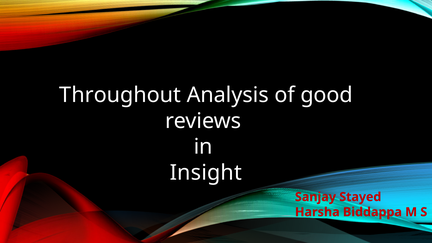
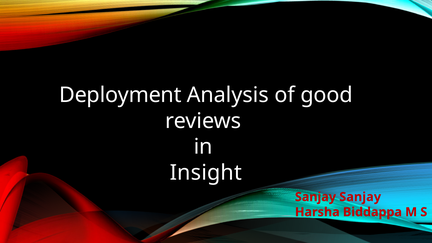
Throughout: Throughout -> Deployment (120, 95)
Sanjay Stayed: Stayed -> Sanjay (360, 197)
